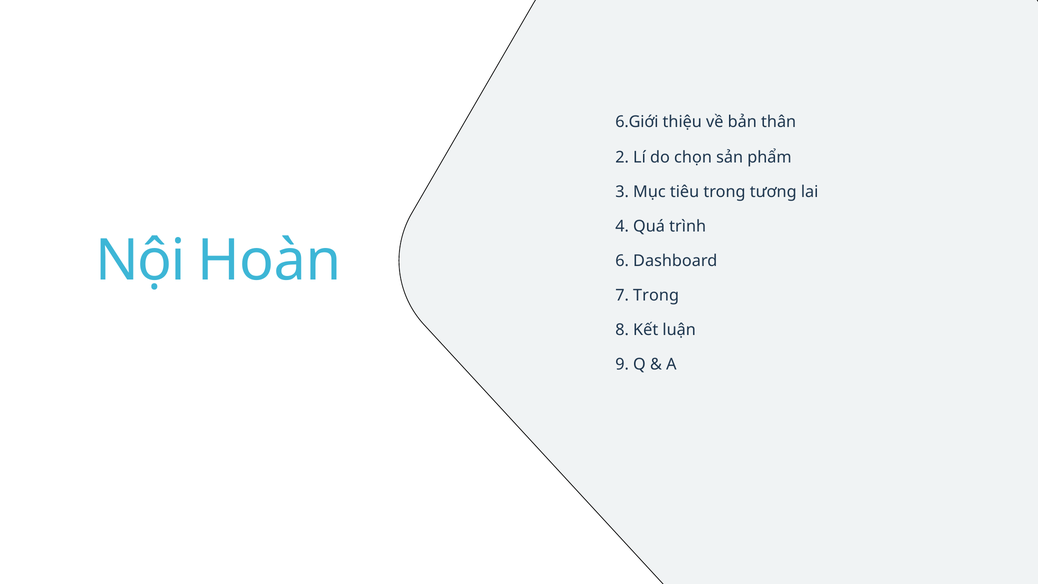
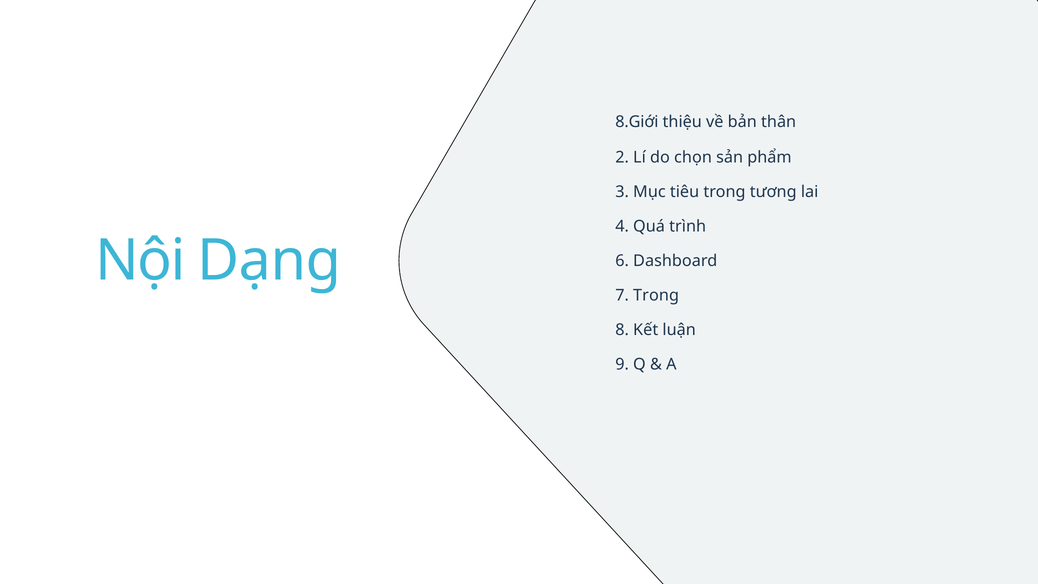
6.Giới: 6.Giới -> 8.Giới (637, 122)
Hoàn: Hoàn -> Dạng (269, 261)
